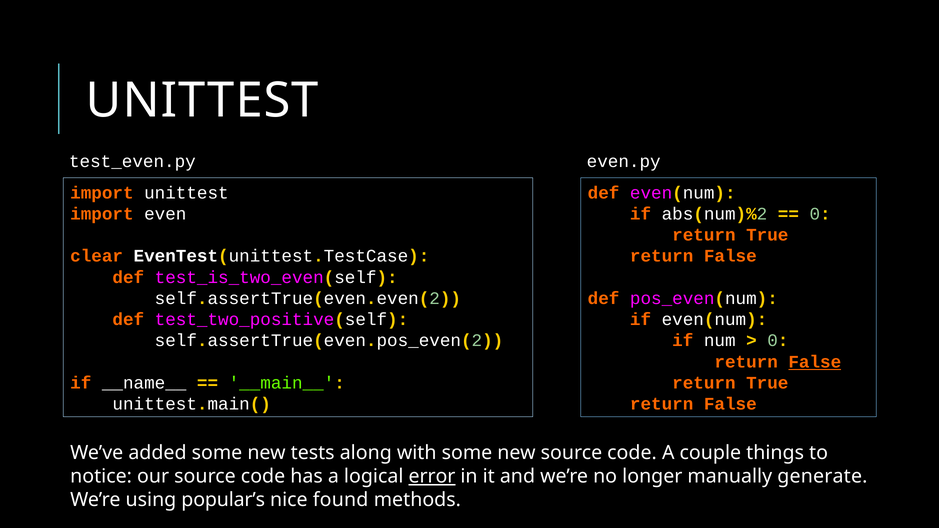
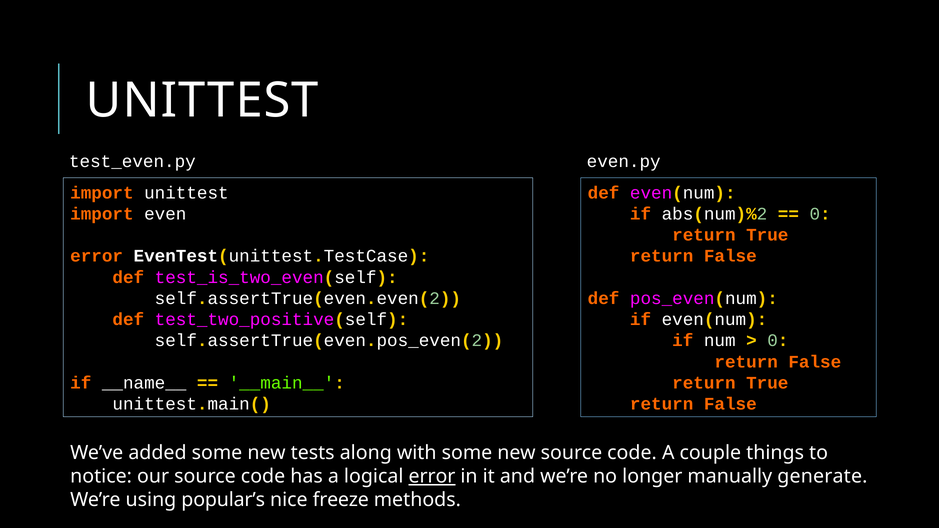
clear: clear -> error (97, 256)
False underline: present -> none (815, 362)
found: found -> freeze (341, 500)
